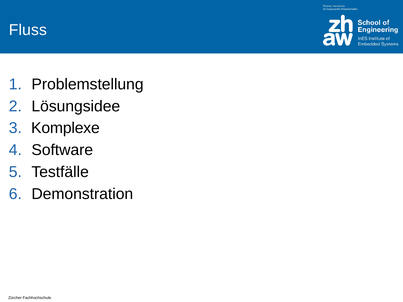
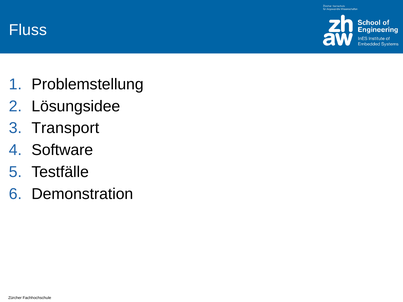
Komplexe: Komplexe -> Transport (65, 128)
